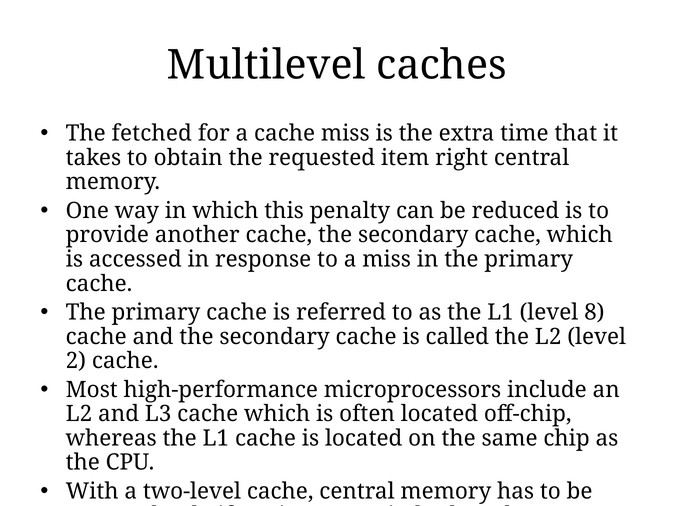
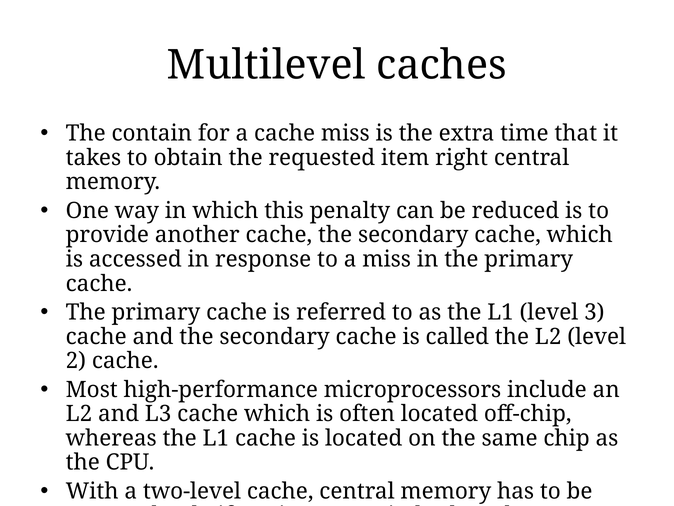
fetched: fetched -> contain (152, 133)
8: 8 -> 3 (594, 312)
